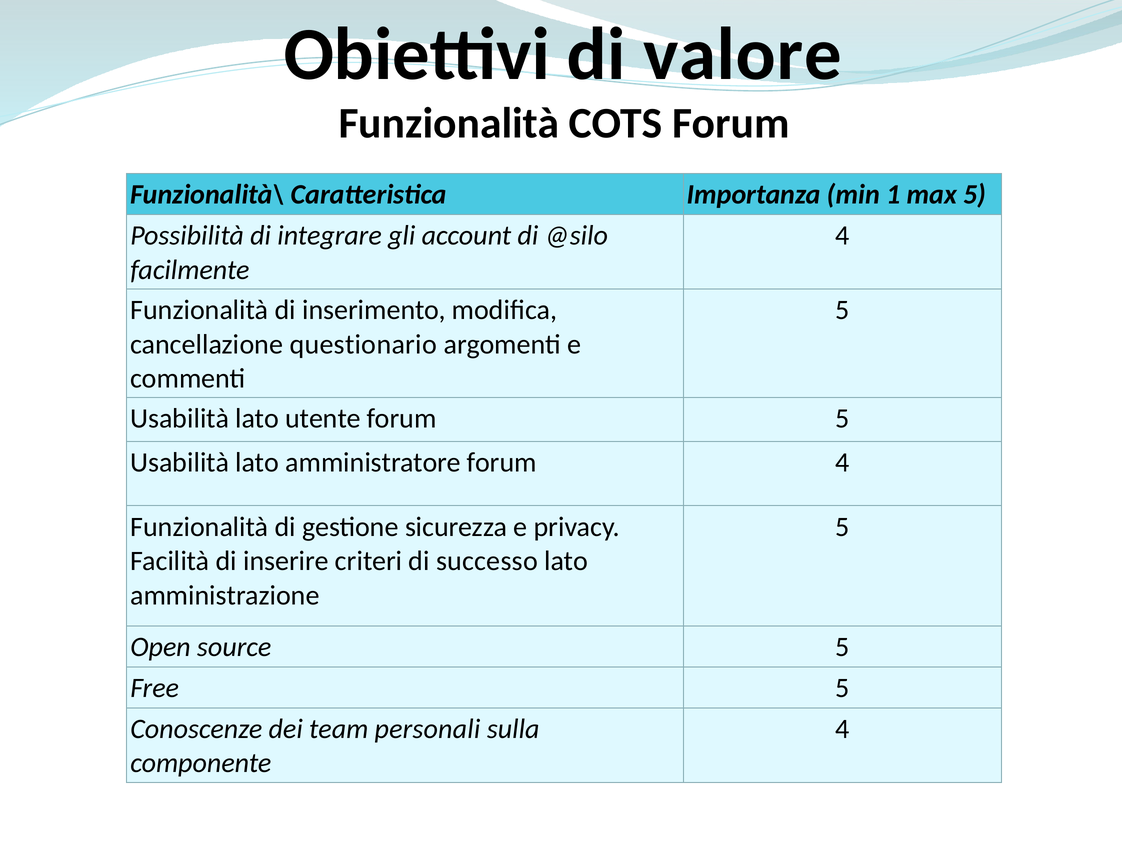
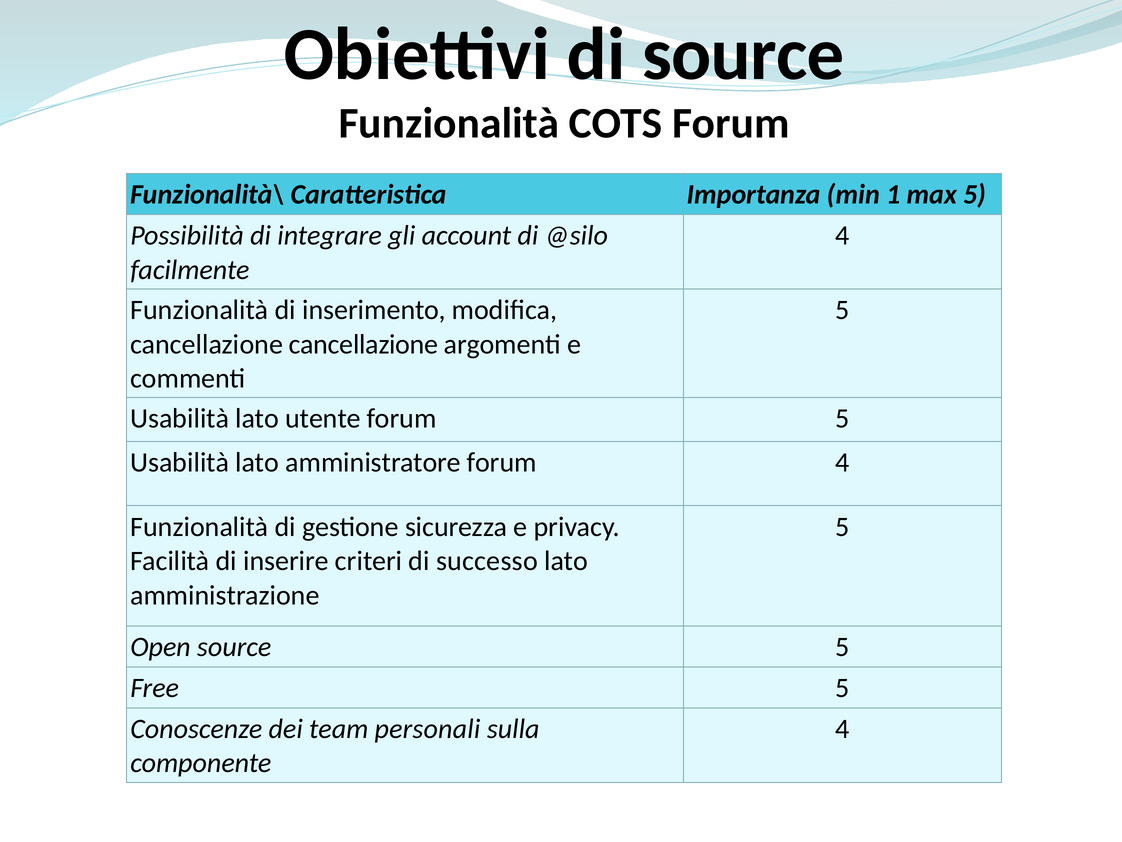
di valore: valore -> source (743, 54)
cancellazione questionario: questionario -> cancellazione (364, 344)
